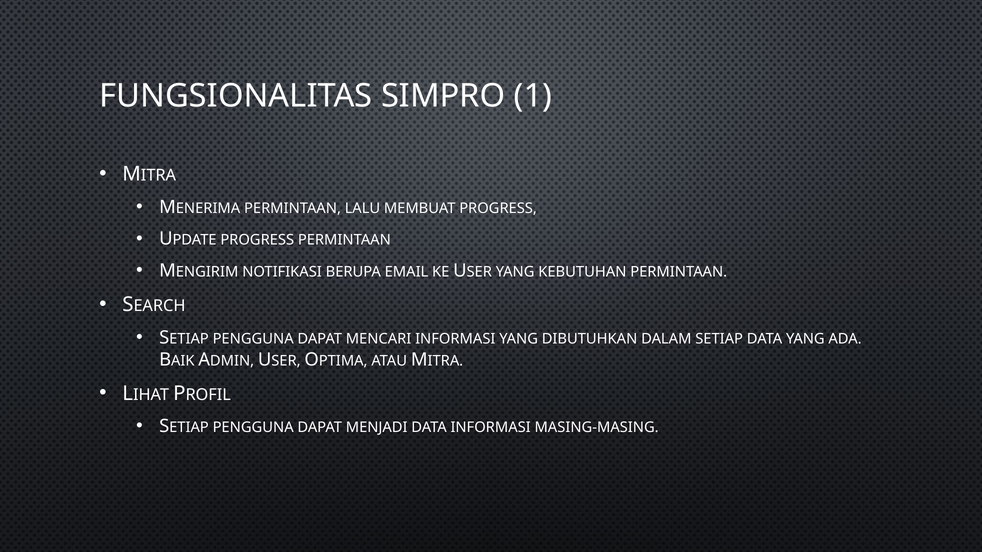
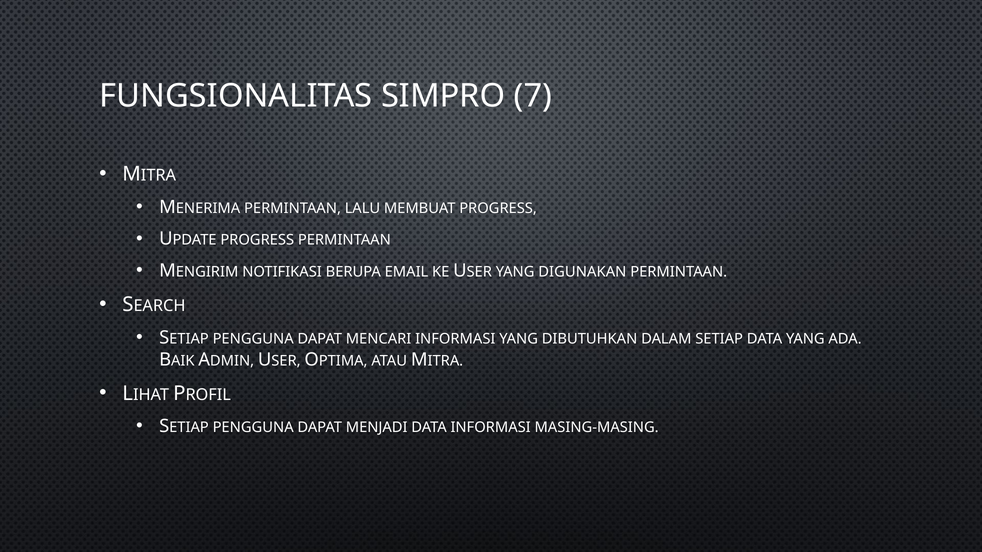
1: 1 -> 7 (533, 96)
KEBUTUHAN: KEBUTUHAN -> DIGUNAKAN (582, 272)
